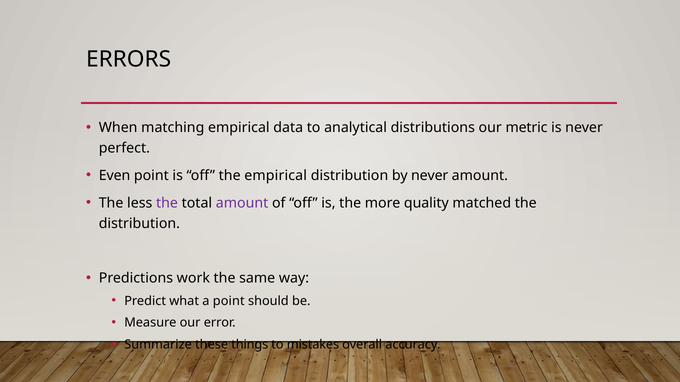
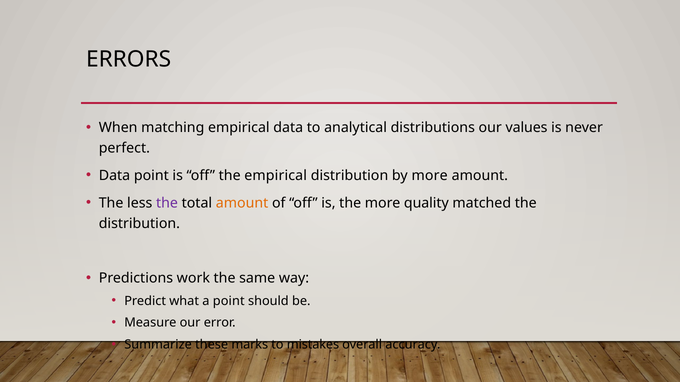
metric: metric -> values (526, 128)
Even: Even -> Data (114, 176)
by never: never -> more (430, 176)
amount colour: purple -> orange (242, 203)
things: things -> marks (250, 345)
